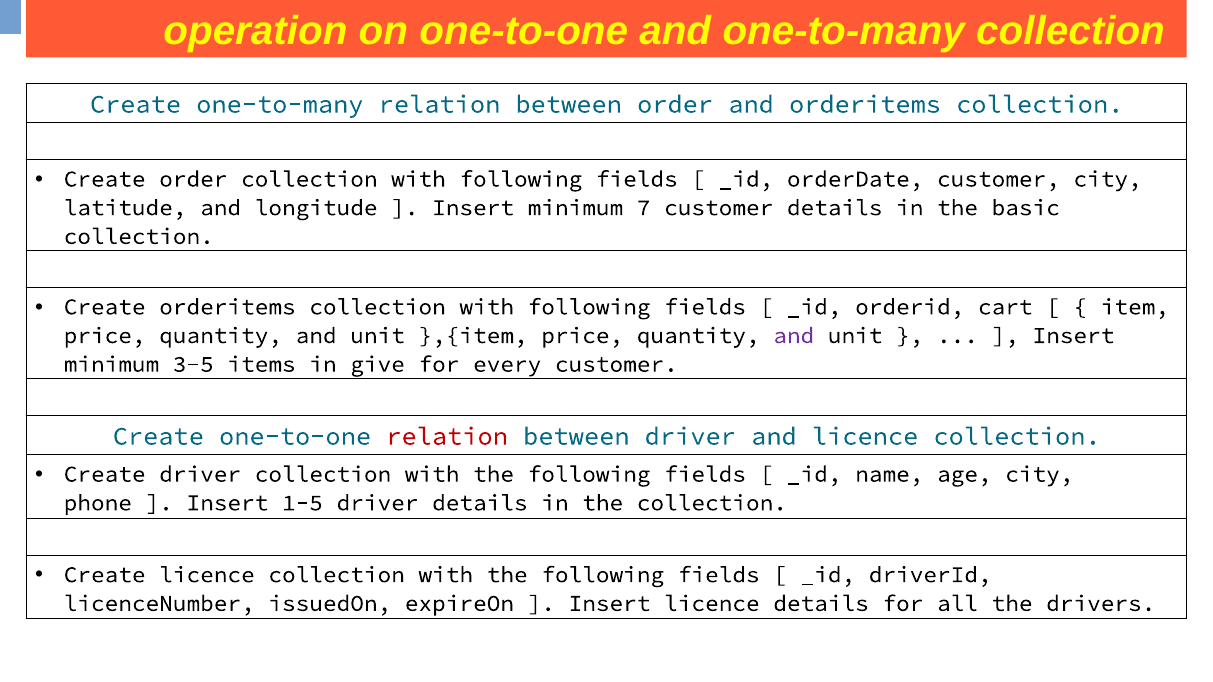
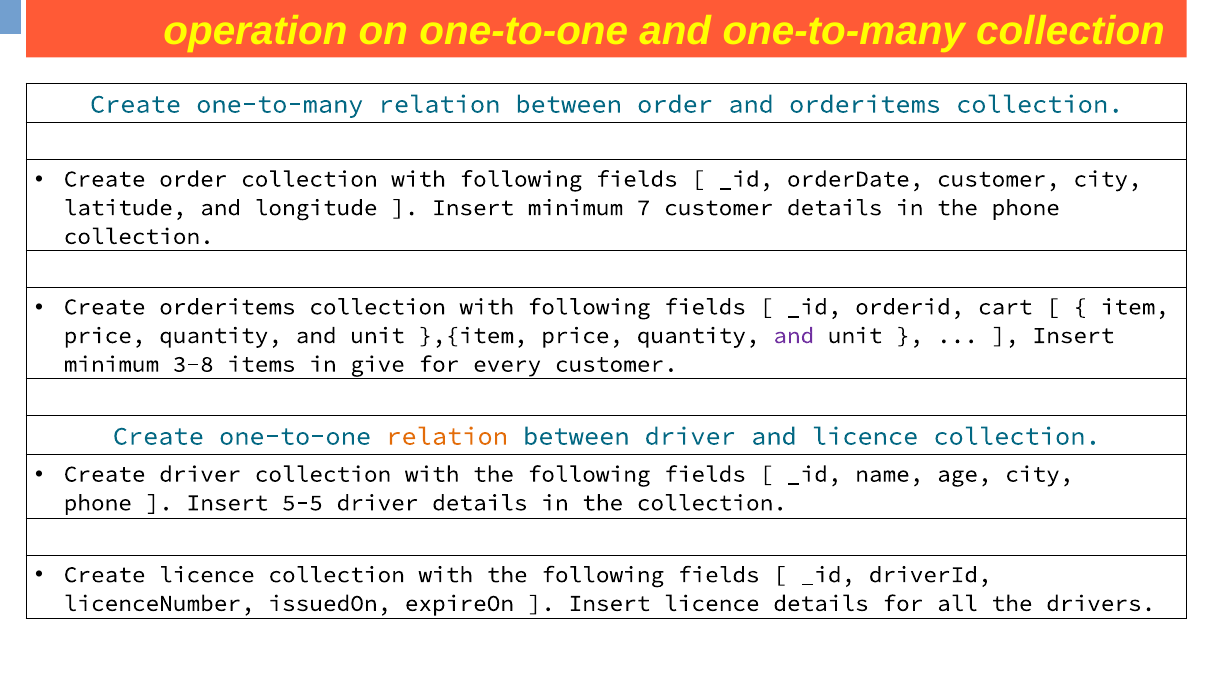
the basic: basic -> phone (1026, 208)
3-5: 3-5 -> 3-8 (193, 364)
relation colour: red -> orange (447, 436)
1-5: 1-5 -> 5-5 (302, 503)
